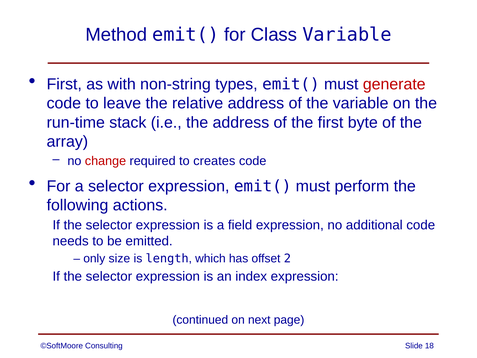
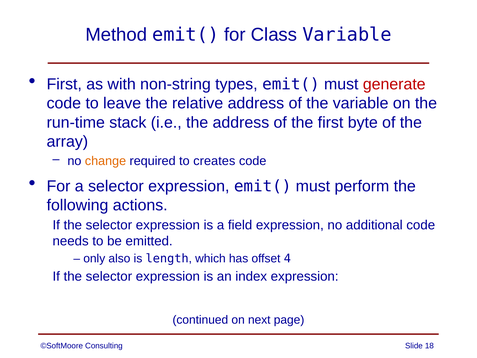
change colour: red -> orange (106, 161)
size: size -> also (119, 258)
2: 2 -> 4 (287, 258)
